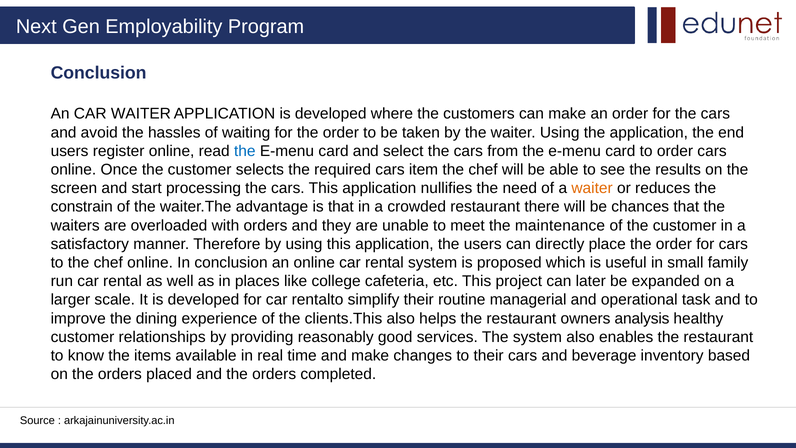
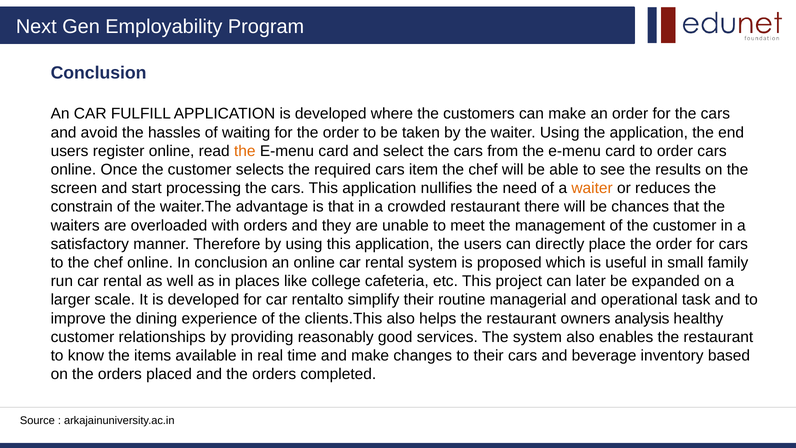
CAR WAITER: WAITER -> FULFILL (141, 114)
the colour: blue -> orange (245, 151)
maintenance: maintenance -> management (560, 225)
